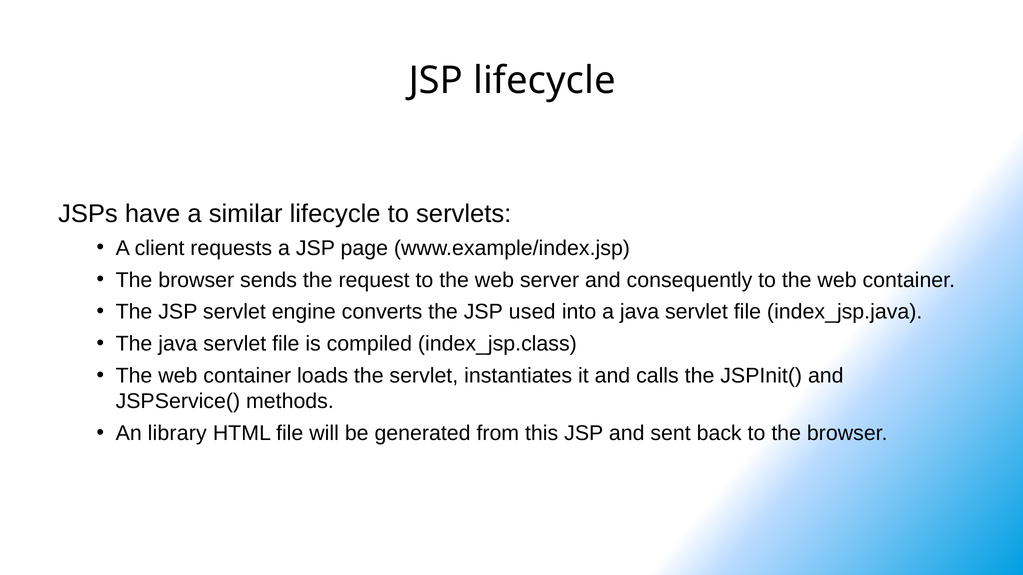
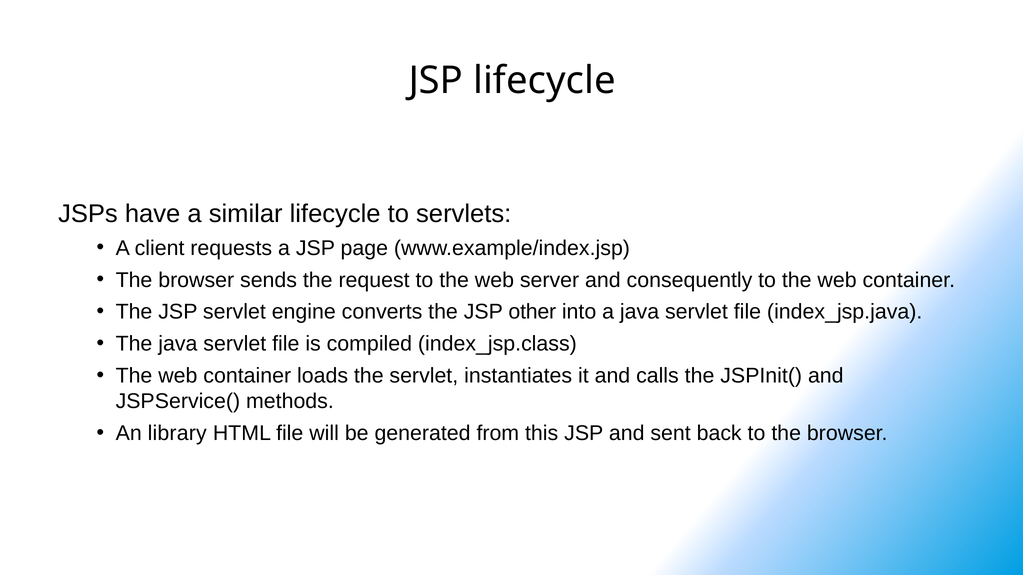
used: used -> other (532, 312)
